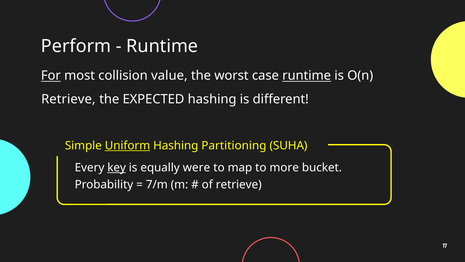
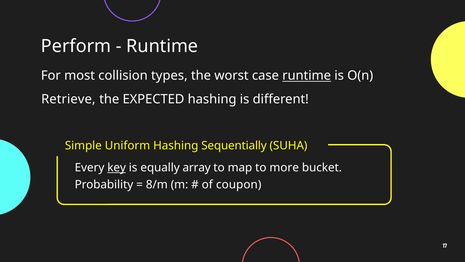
For underline: present -> none (51, 76)
value: value -> types (169, 76)
Uniform underline: present -> none (127, 145)
Partitioning: Partitioning -> Sequentially (234, 145)
were: were -> array (197, 167)
7/m: 7/m -> 8/m (157, 184)
of retrieve: retrieve -> coupon (239, 184)
